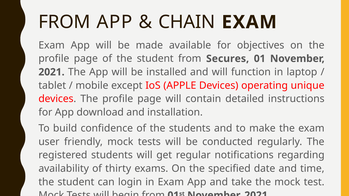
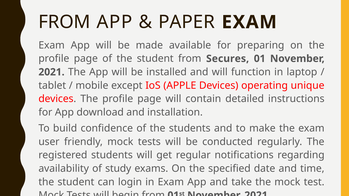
CHAIN: CHAIN -> PAPER (187, 22)
objectives: objectives -> preparing (261, 45)
thirty: thirty -> study (118, 169)
